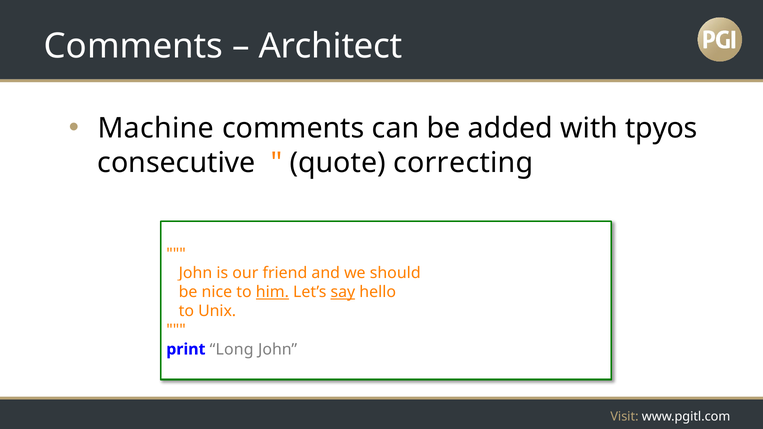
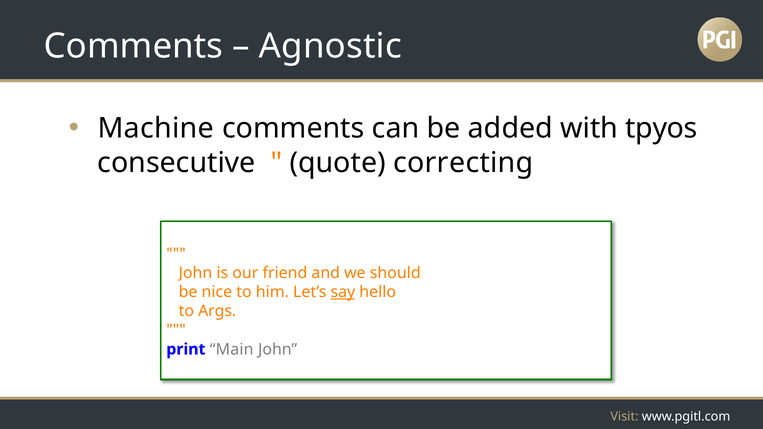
Architect: Architect -> Agnostic (330, 46)
him underline: present -> none (272, 292)
Unix: Unix -> Args (217, 311)
Long: Long -> Main (232, 349)
